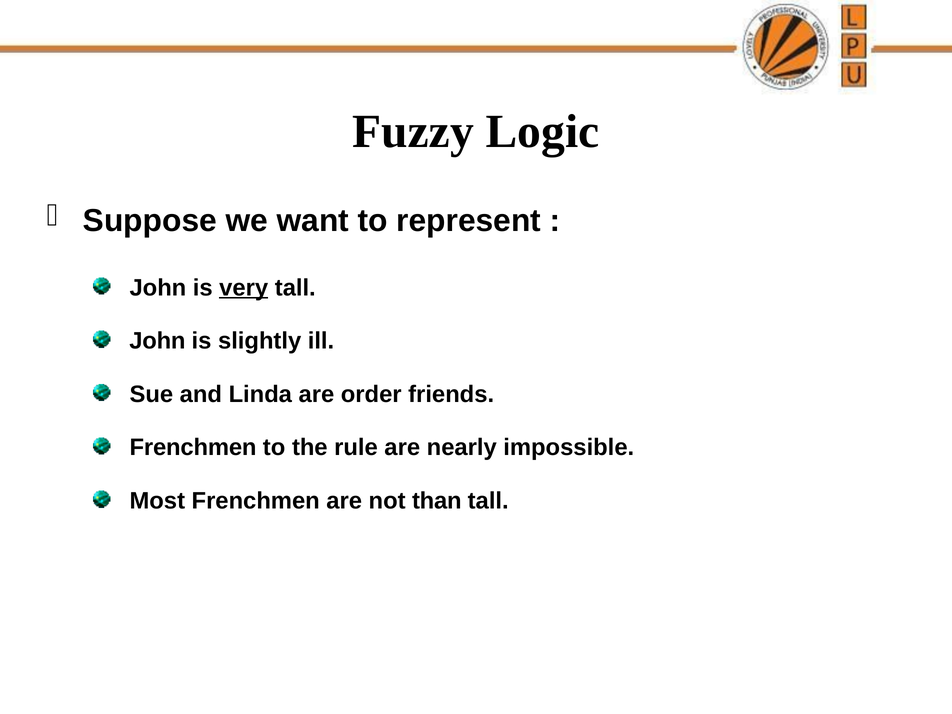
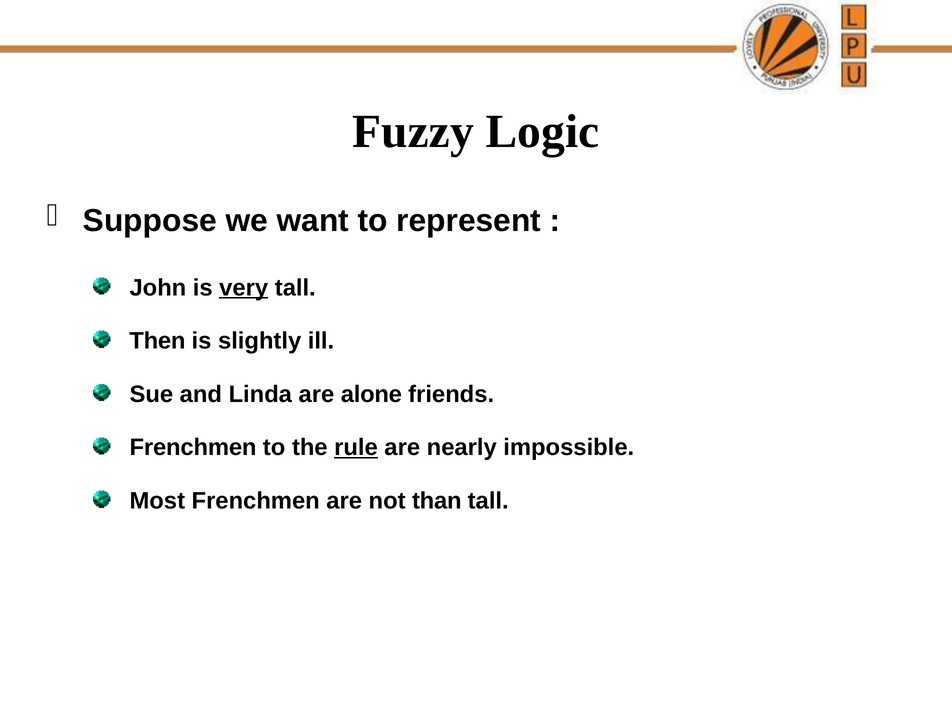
John: John -> Then (157, 341)
order: order -> alone (371, 394)
rule underline: none -> present (356, 448)
